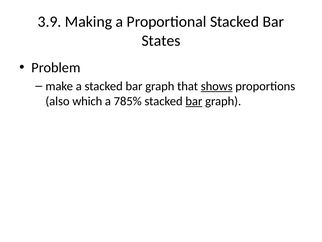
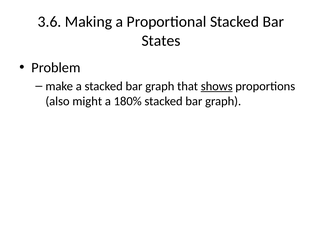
3.9: 3.9 -> 3.6 (50, 22)
which: which -> might (87, 101)
785%: 785% -> 180% (128, 101)
bar underline: present -> none (194, 101)
